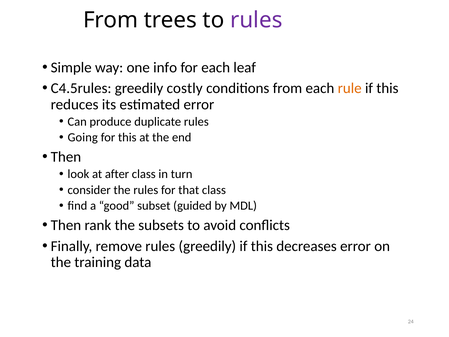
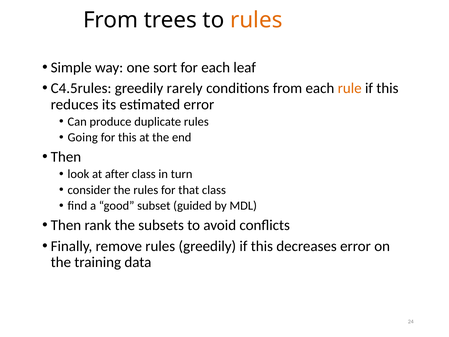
rules colour: purple -> orange (256, 20)
info: info -> sort (165, 67)
costly: costly -> rarely (185, 88)
